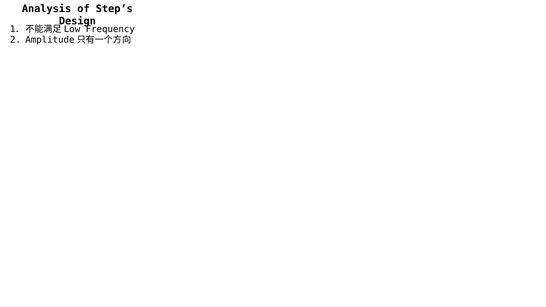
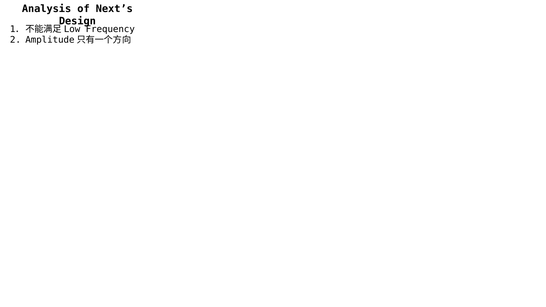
Step’s: Step’s -> Next’s (114, 9)
